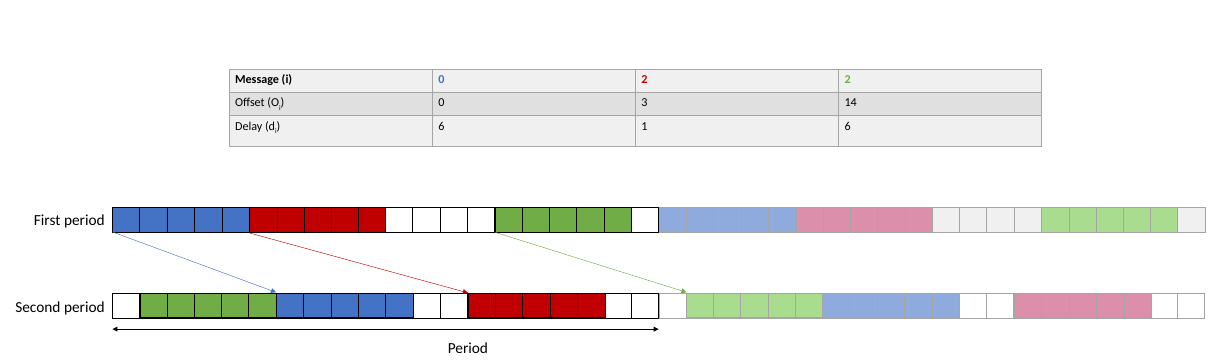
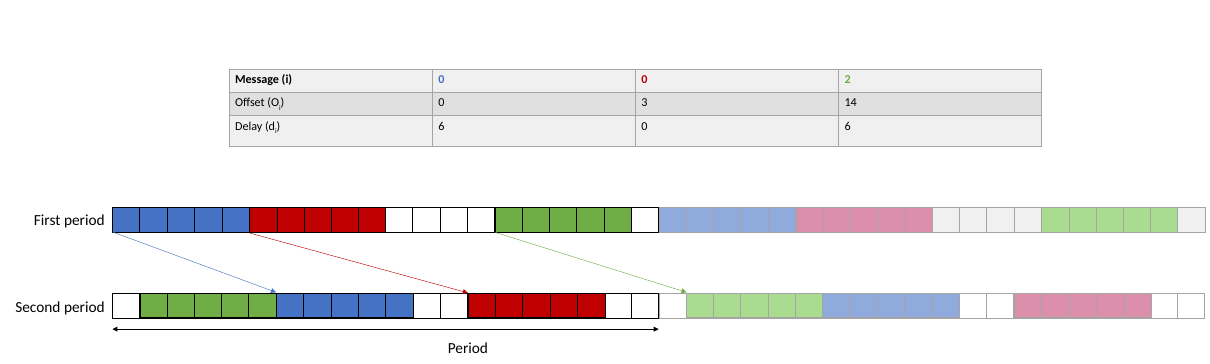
0 2: 2 -> 0 (645, 80)
6 1: 1 -> 0 (645, 126)
